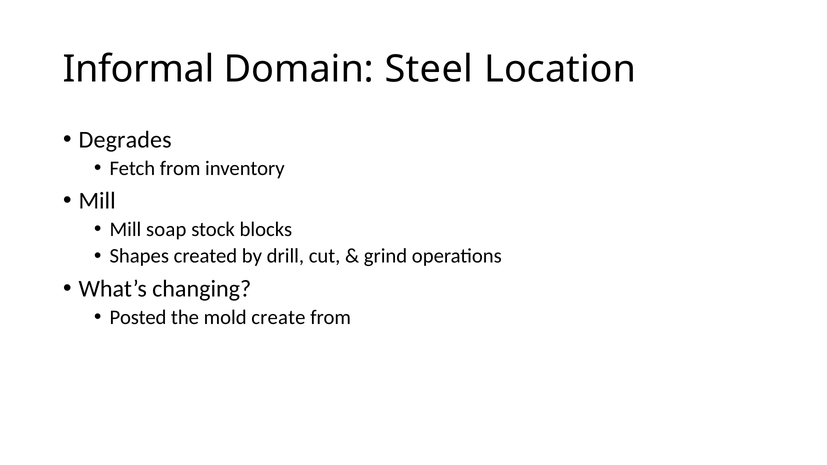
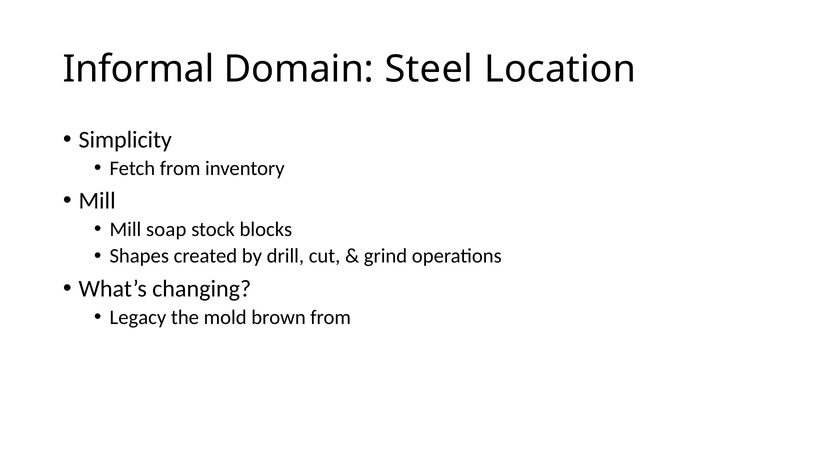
Degrades: Degrades -> Simplicity (125, 140)
Posted: Posted -> Legacy (138, 317)
create: create -> brown (279, 317)
